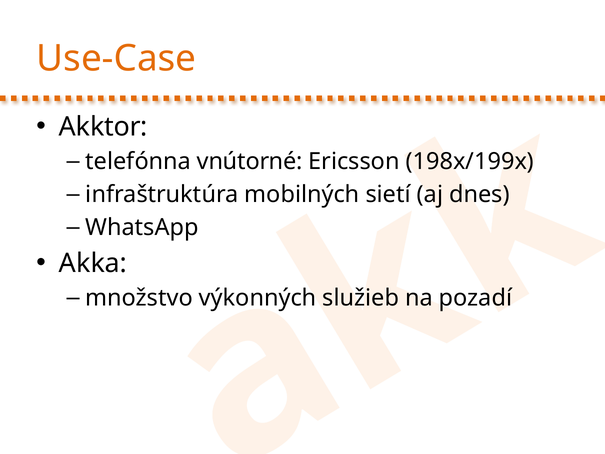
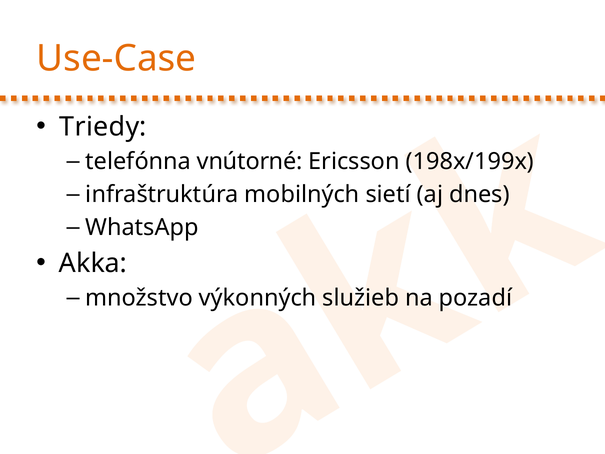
Akktor: Akktor -> Triedy (103, 127)
